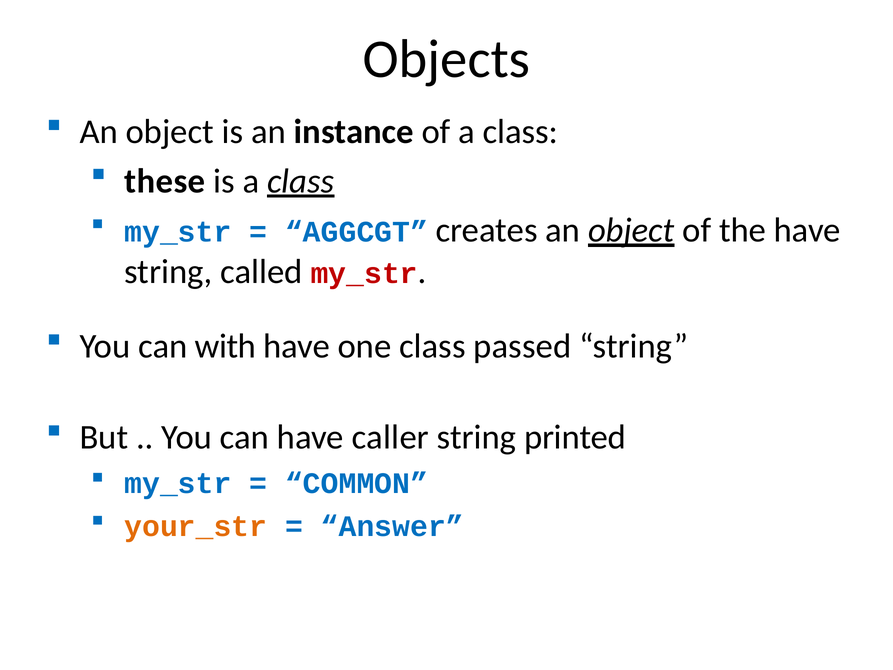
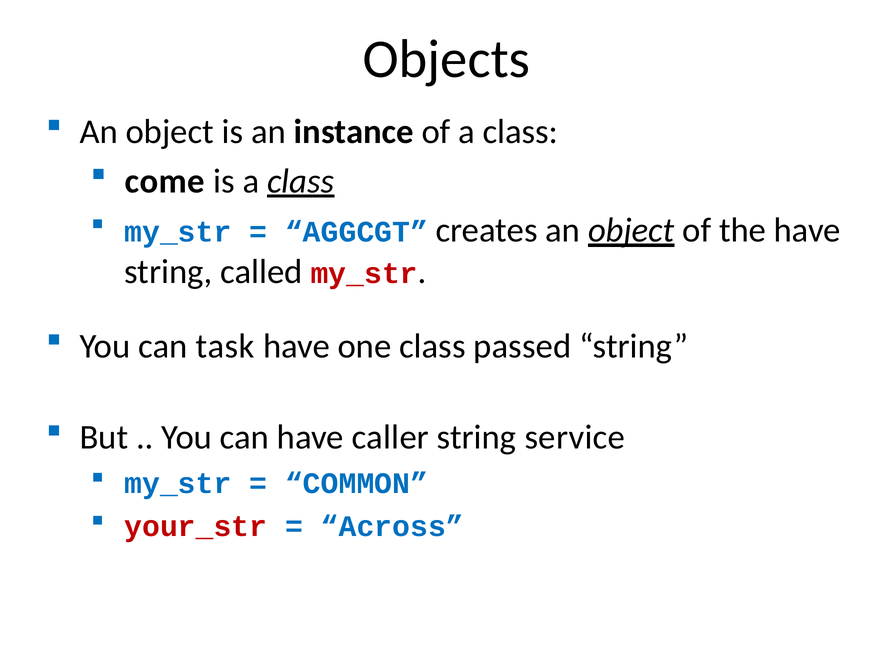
these: these -> come (165, 181)
with: with -> task (225, 346)
printed: printed -> service (575, 437)
your_str colour: orange -> red (196, 526)
Answer: Answer -> Across (392, 526)
